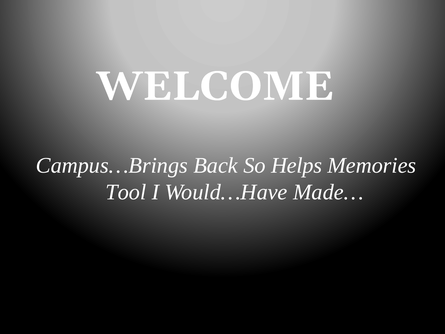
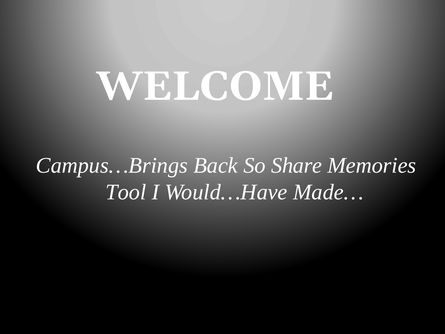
Helps: Helps -> Share (297, 165)
